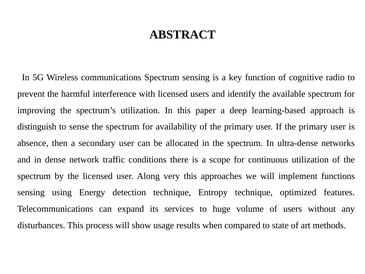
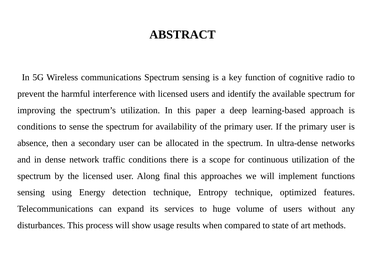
distinguish: distinguish -> conditions (37, 127)
very: very -> final (172, 176)
